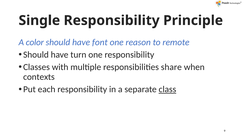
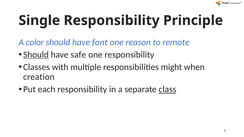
Should underline: none -> present (36, 55)
turn: turn -> safe (78, 55)
share: share -> might (171, 67)
contexts: contexts -> creation (39, 77)
